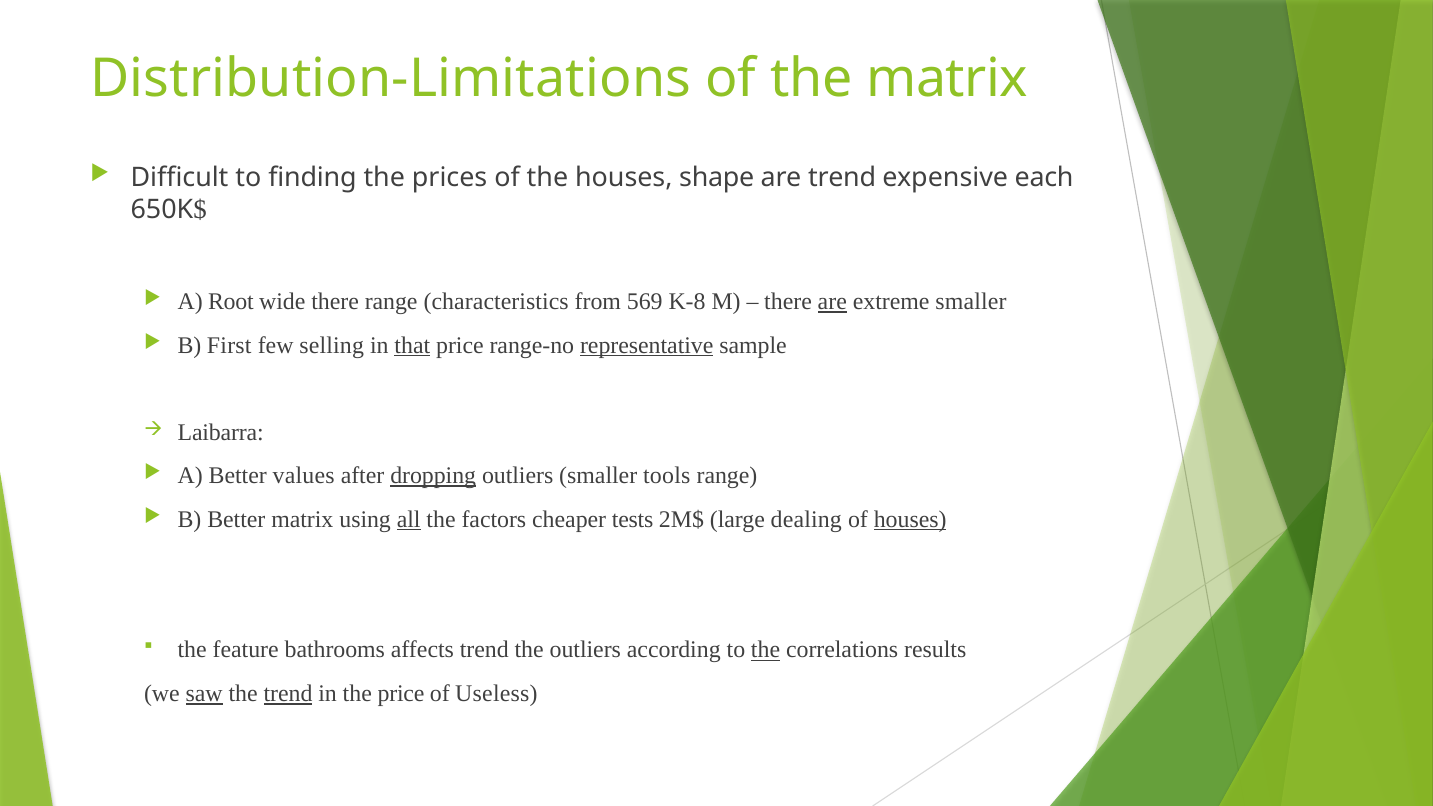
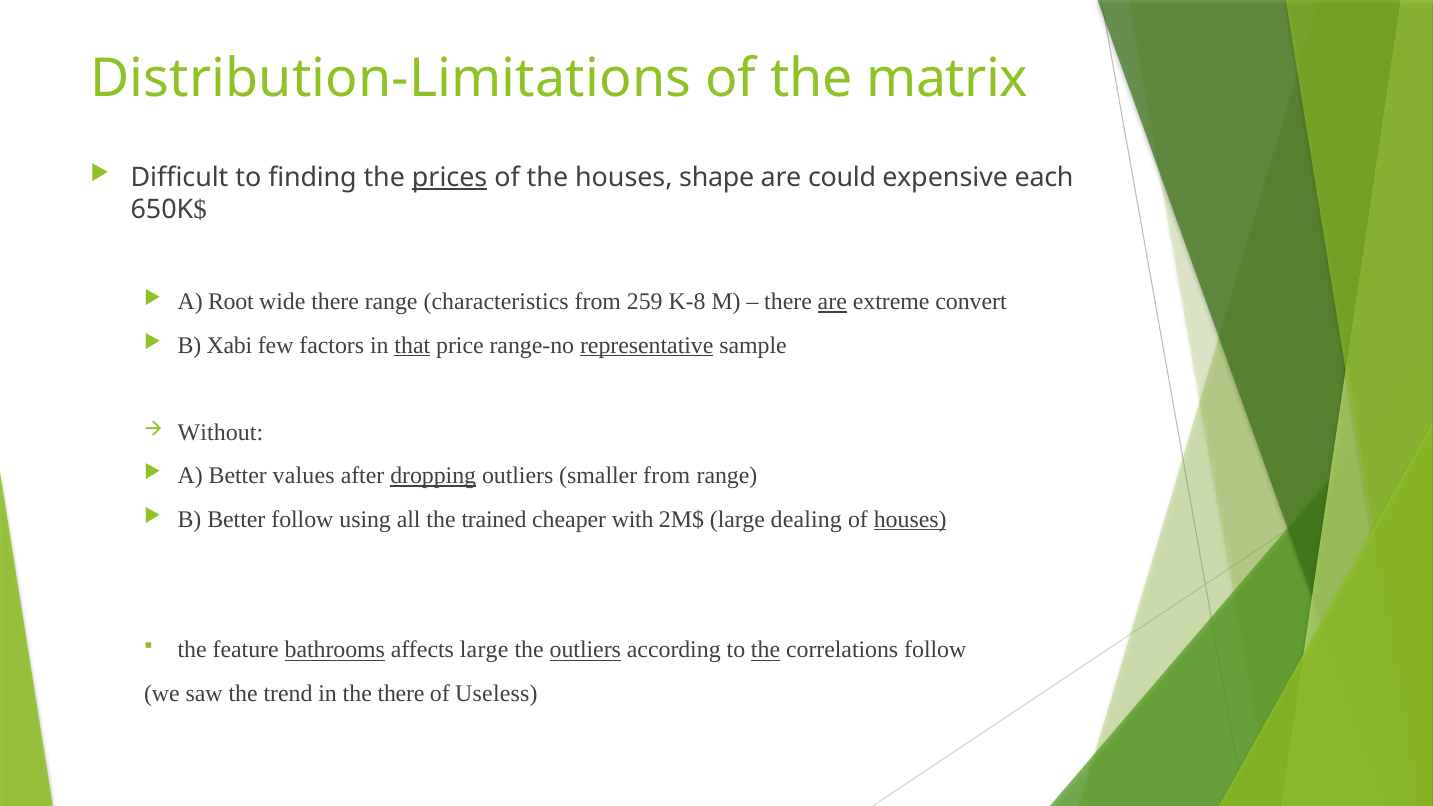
prices underline: none -> present (450, 177)
are trend: trend -> could (842, 177)
569: 569 -> 259 (645, 302)
extreme smaller: smaller -> convert (971, 302)
First: First -> Xabi (229, 345)
selling: selling -> factors (332, 345)
Laibarra: Laibarra -> Without (221, 432)
smaller tools: tools -> from (667, 476)
Better matrix: matrix -> follow (302, 519)
all underline: present -> none (409, 519)
factors: factors -> trained (494, 519)
tests: tests -> with (633, 519)
bathrooms underline: none -> present (335, 650)
affects trend: trend -> large (484, 650)
outliers underline: none -> present (585, 650)
correlations results: results -> follow (935, 650)
saw underline: present -> none (204, 694)
trend underline: present -> none (288, 694)
the price: price -> there (401, 694)
